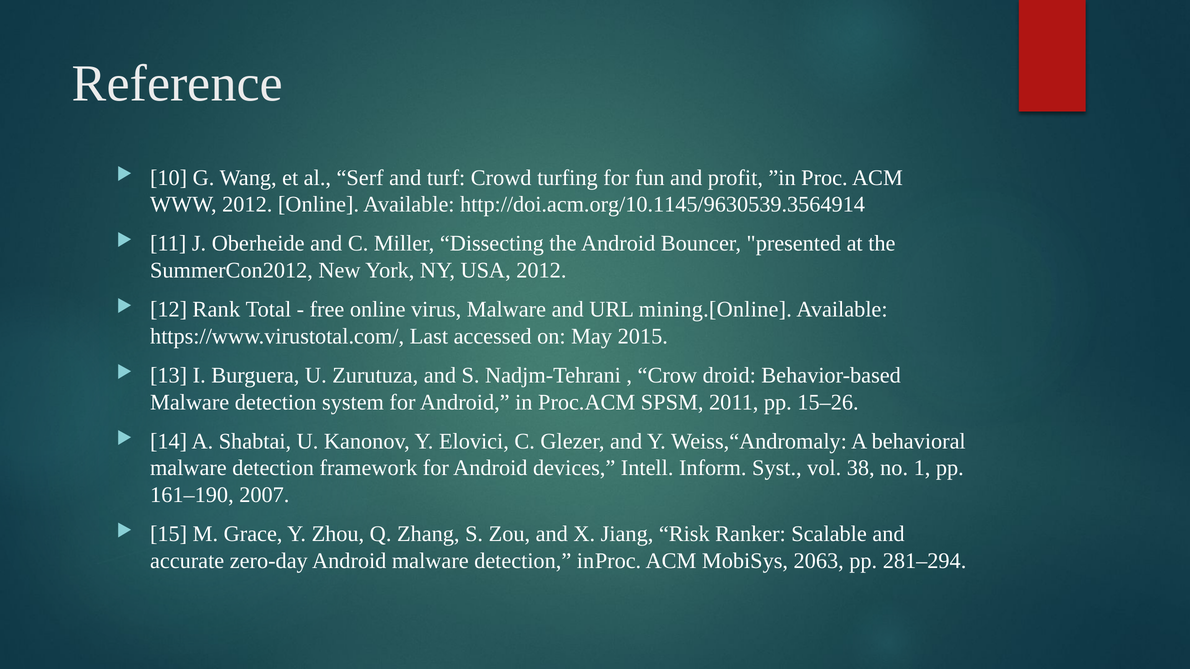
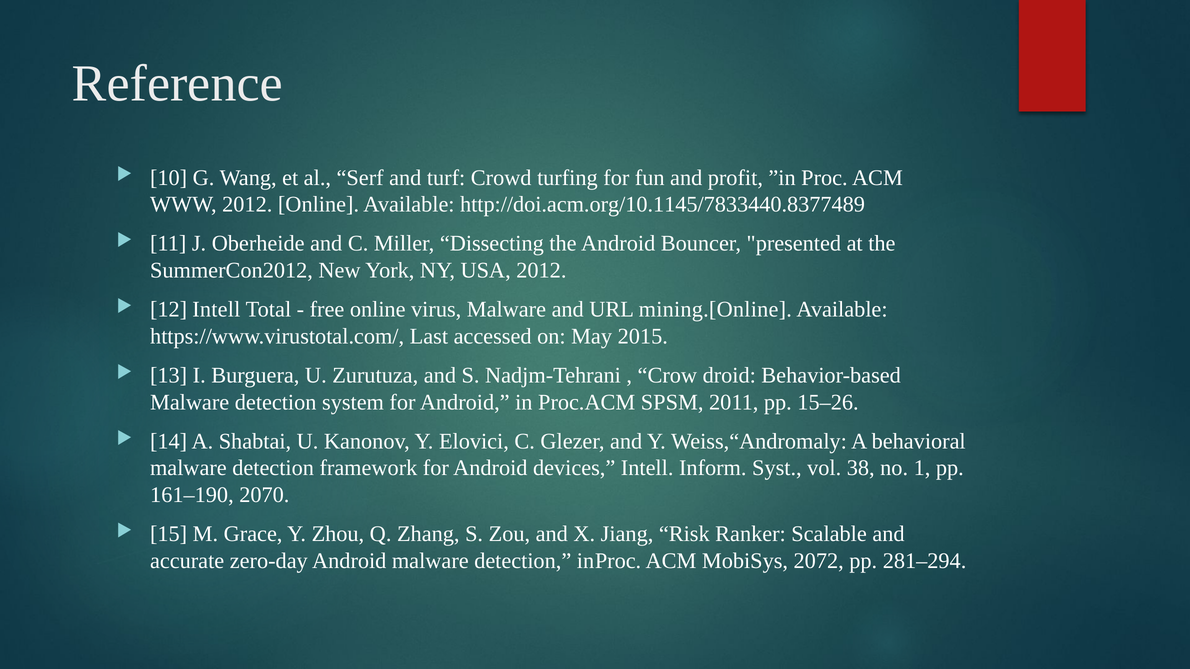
http://doi.acm.org/10.1145/9630539.3564914: http://doi.acm.org/10.1145/9630539.3564914 -> http://doi.acm.org/10.1145/7833440.8377489 (663, 205)
12 Rank: Rank -> Intell (216, 310)
2007: 2007 -> 2070 (264, 495)
2063: 2063 -> 2072 (819, 561)
